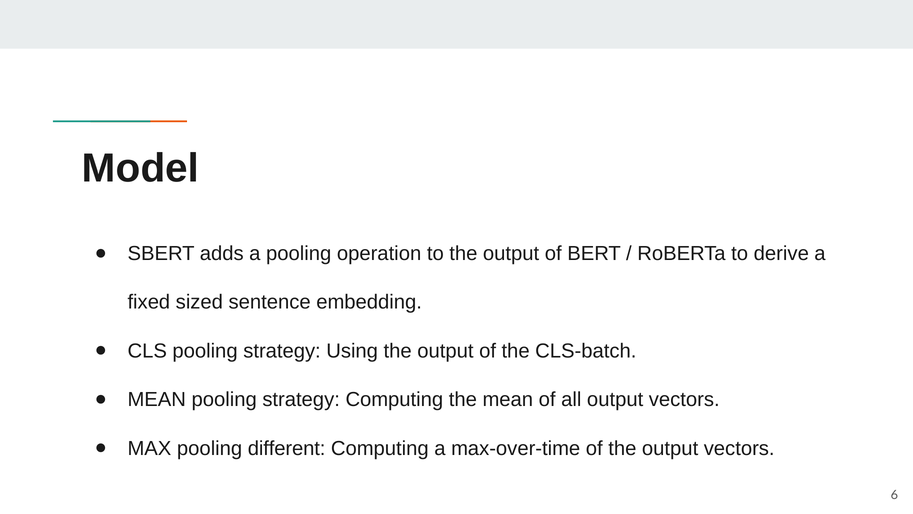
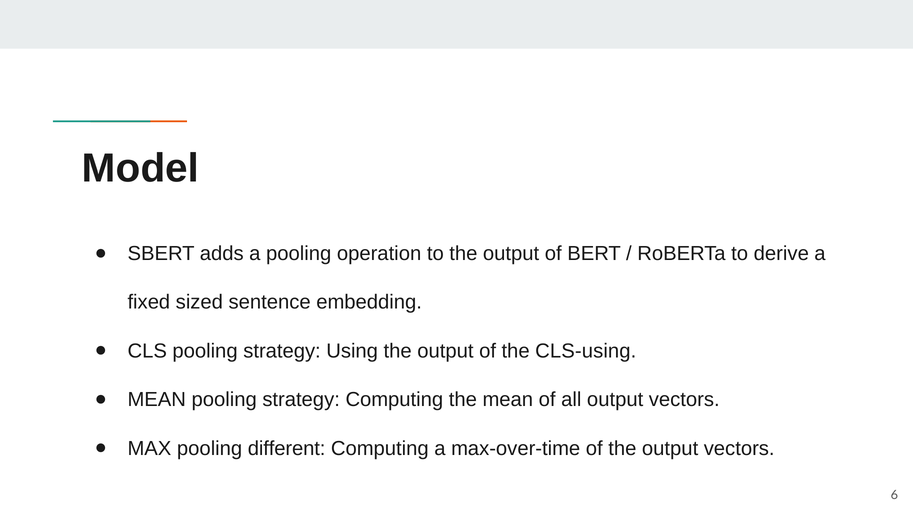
CLS-batch: CLS-batch -> CLS-using (586, 351)
